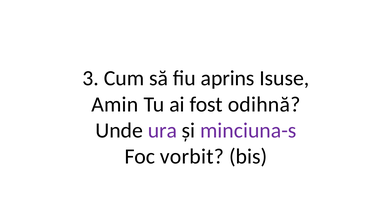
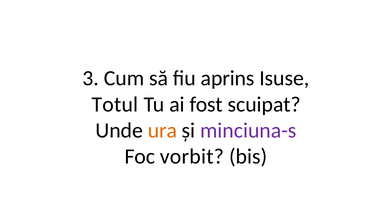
Amin: Amin -> Totul (115, 105)
odihnă: odihnă -> scuipat (264, 105)
ura colour: purple -> orange (162, 131)
